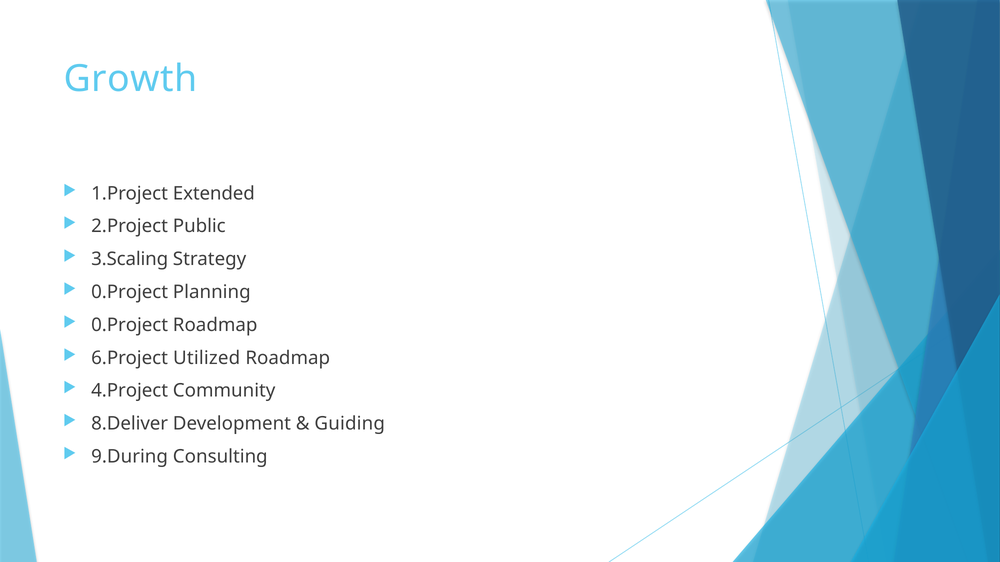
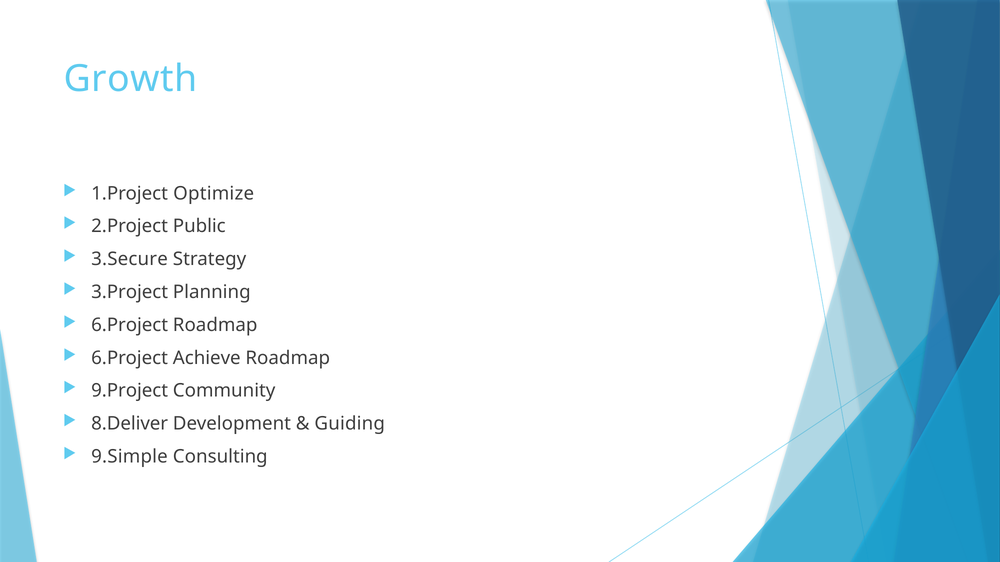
Extended: Extended -> Optimize (214, 194)
3.Scaling: 3.Scaling -> 3.Secure (130, 259)
0.Project: 0.Project -> 3.Project (130, 292)
0.Project: 0.Project -> 6.Project (130, 325)
Utilized: Utilized -> Achieve (207, 358)
4.Project: 4.Project -> 9.Project (130, 391)
9.During: 9.During -> 9.Simple (129, 457)
